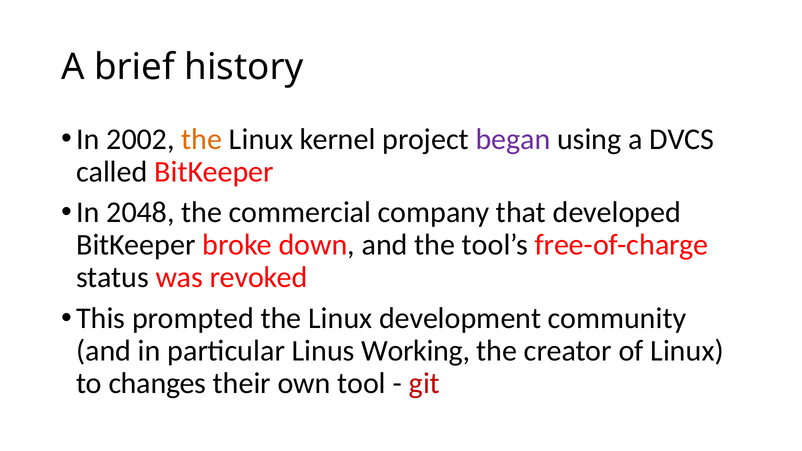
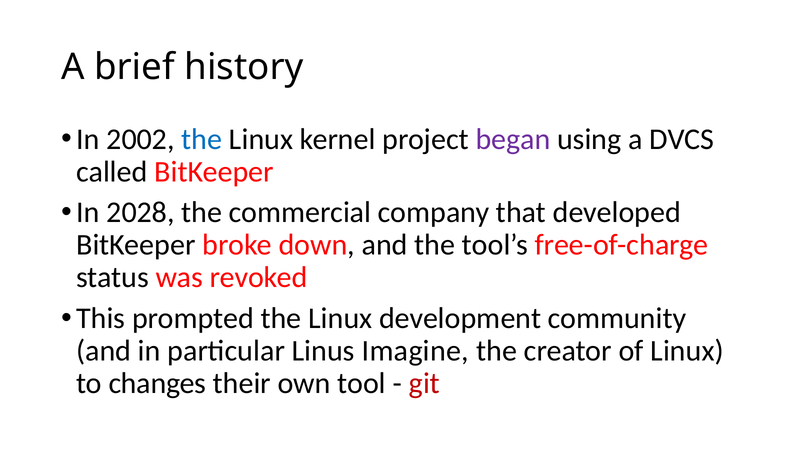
the colour: orange -> blue (202, 139)
2048: 2048 -> 2028 (140, 212)
Working: Working -> Imagine (415, 351)
